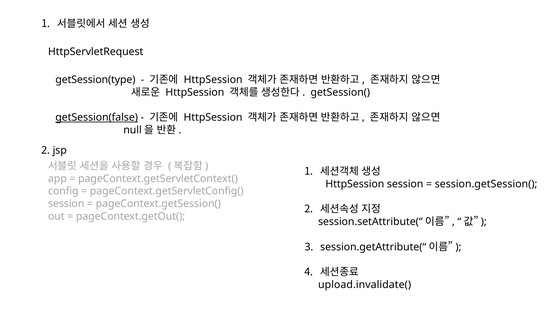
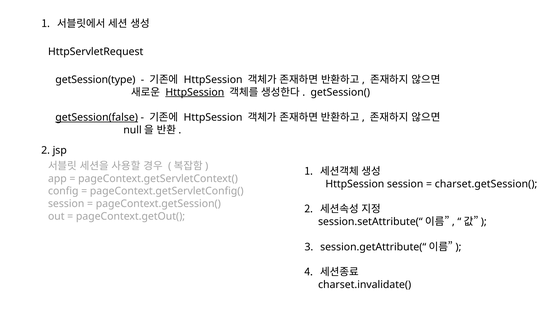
HttpSession underline: none -> present (195, 92)
session.getSession(: session.getSession( -> charset.getSession( (486, 184)
upload.invalidate(: upload.invalidate( -> charset.invalidate( (365, 284)
